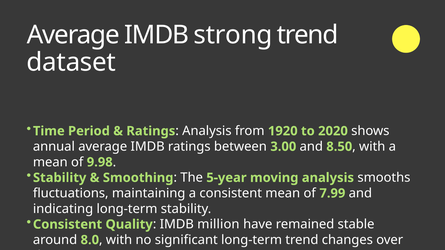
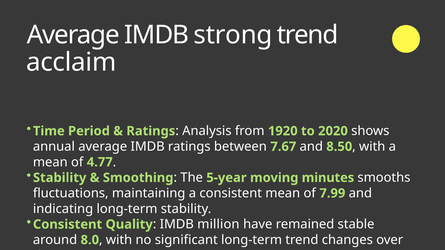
dataset: dataset -> acclaim (71, 62)
3.00: 3.00 -> 7.67 (283, 147)
9.98: 9.98 -> 4.77 (100, 162)
moving analysis: analysis -> minutes (328, 178)
